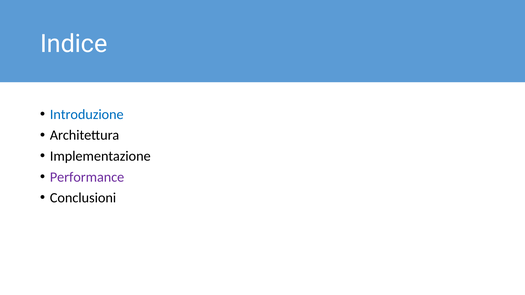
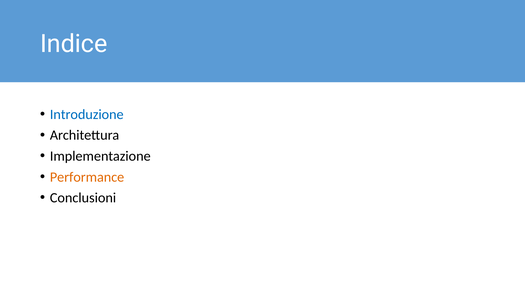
Performance colour: purple -> orange (87, 177)
